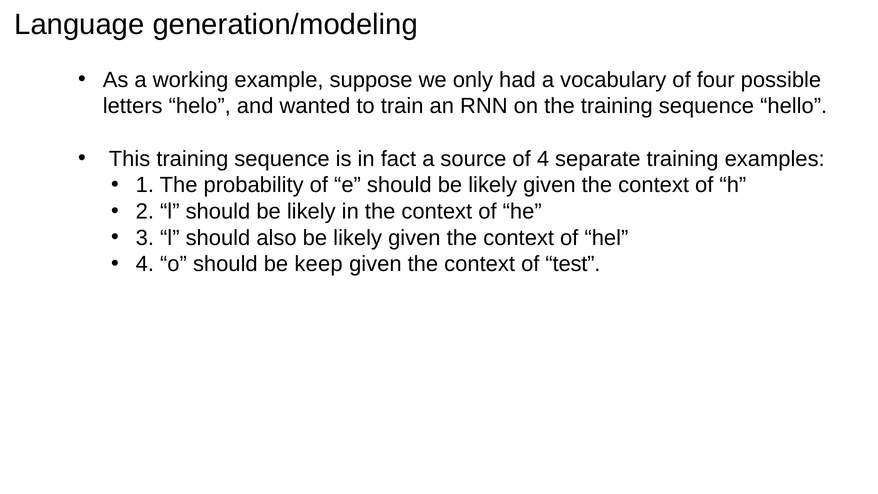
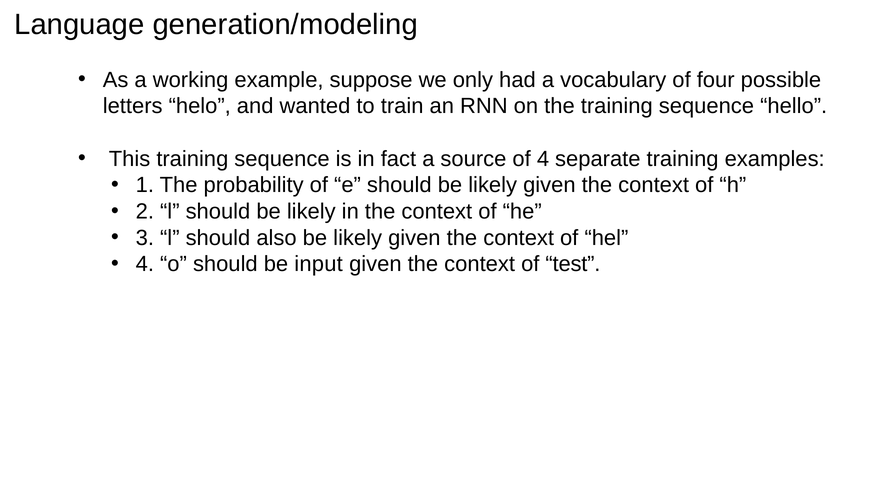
keep: keep -> input (319, 264)
